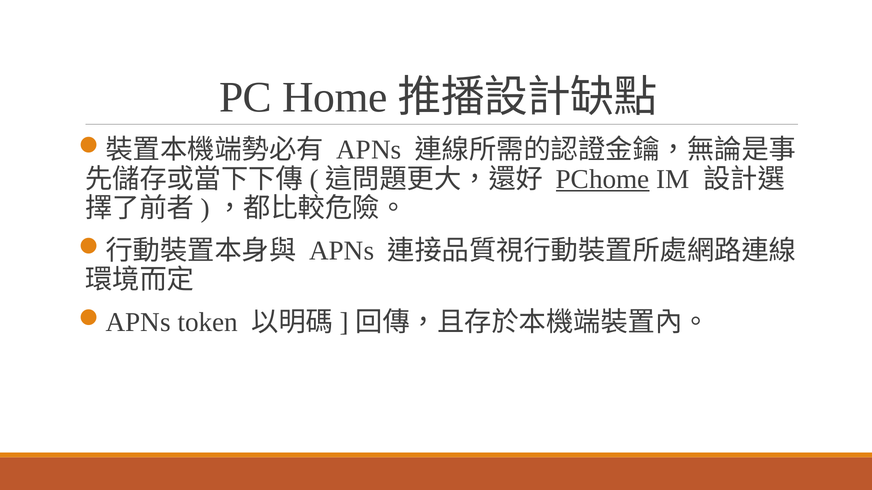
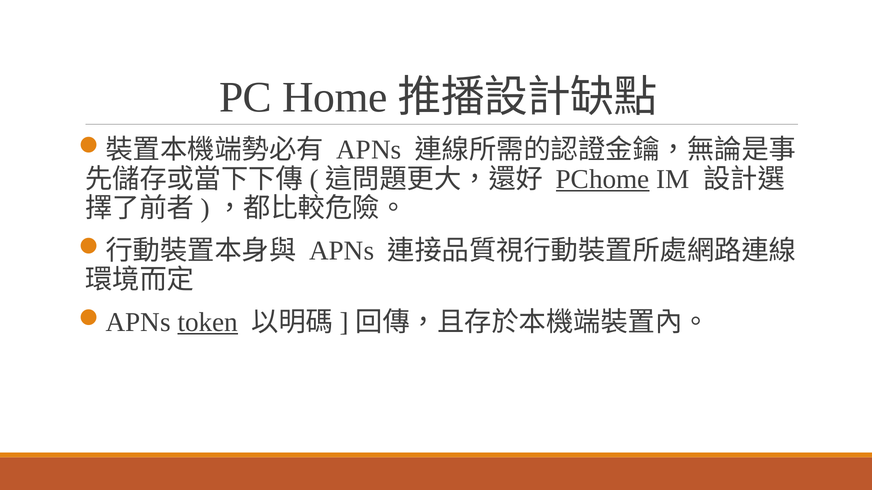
token underline: none -> present (208, 322)
